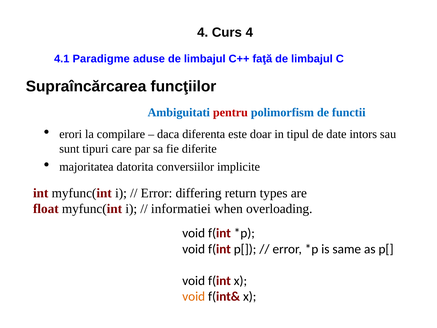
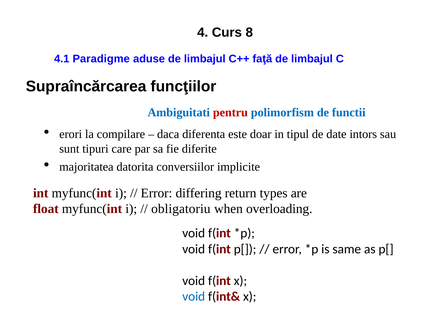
Curs 4: 4 -> 8 (249, 32)
informatiei: informatiei -> obligatoriu (181, 209)
void colour: orange -> blue (194, 296)
